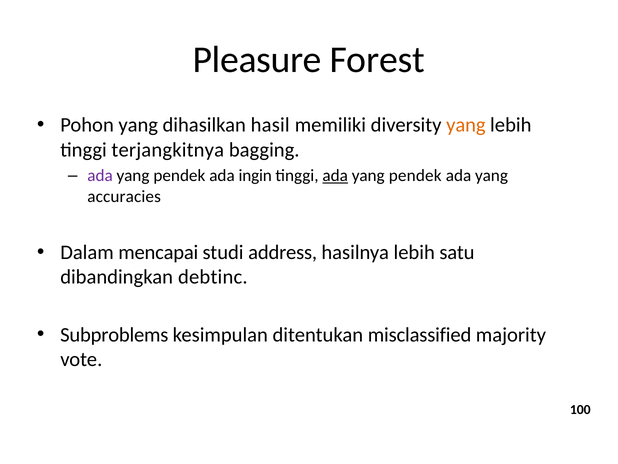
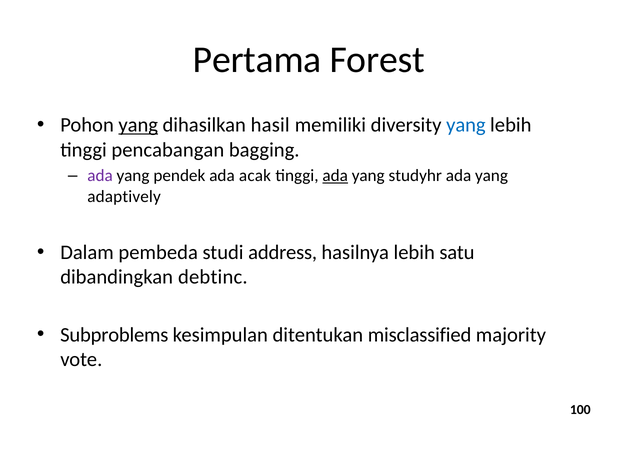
Pleasure: Pleasure -> Pertama (257, 60)
yang underline: none -> present (138, 125)
yang colour: orange -> blue (466, 125)
terjangkitnya: terjangkitnya -> pencabangan (168, 150)
ingin: ingin -> acak (255, 176)
pendek: pendek -> studyhr (415, 176)
accuracies: accuracies -> adaptively (124, 196)
mencapai: mencapai -> pembeda (158, 252)
